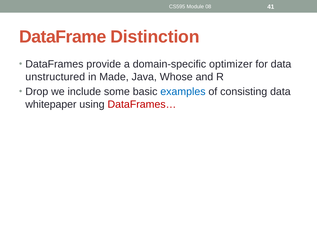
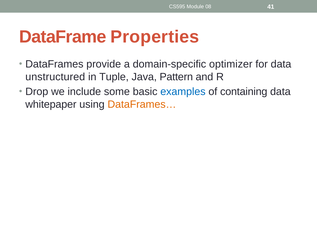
Distinction: Distinction -> Properties (155, 37)
Made: Made -> Tuple (114, 77)
Whose: Whose -> Pattern (176, 77)
consisting: consisting -> containing (244, 92)
DataFrames… colour: red -> orange (142, 104)
